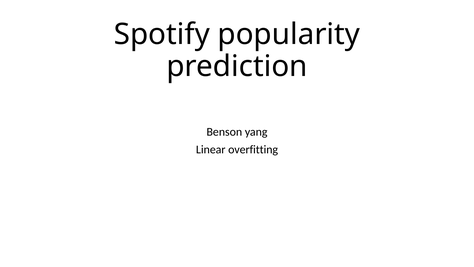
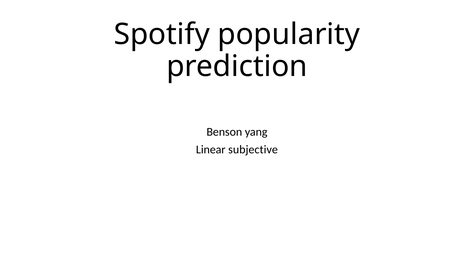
overfitting: overfitting -> subjective (253, 150)
